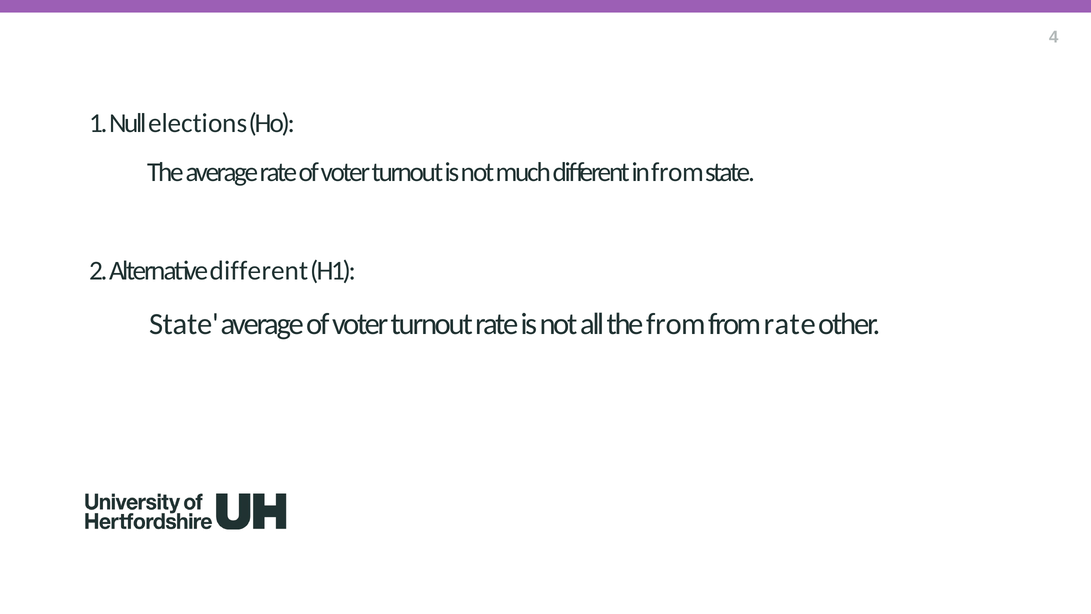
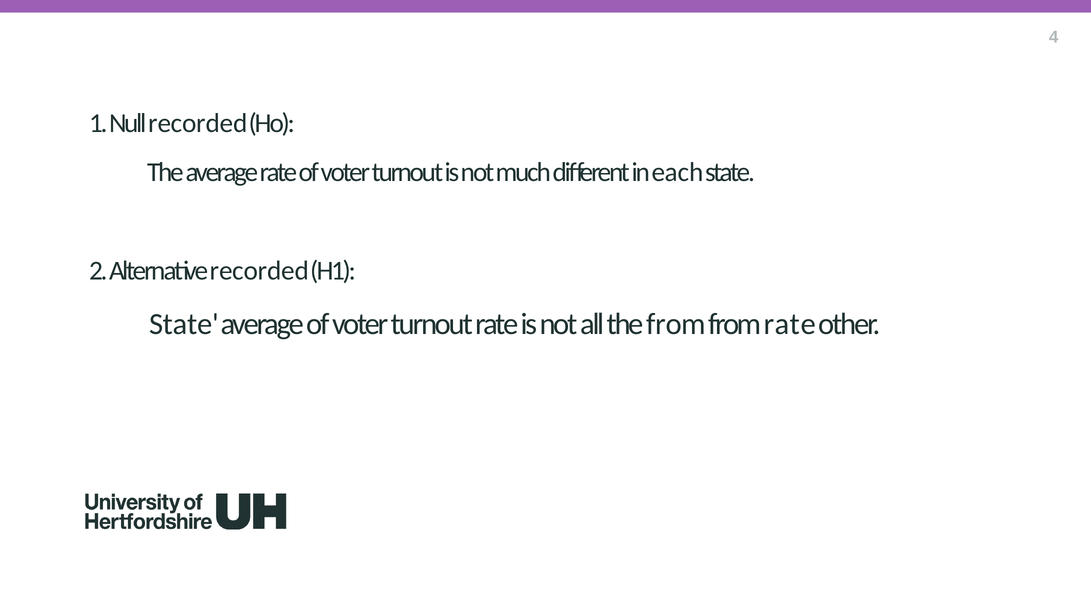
Null elections: elections -> recorded (198, 123)
in from: from -> each (678, 172)
Alternative different: different -> recorded (259, 270)
